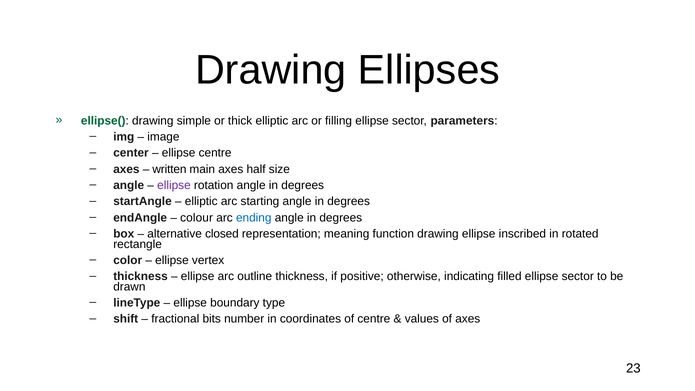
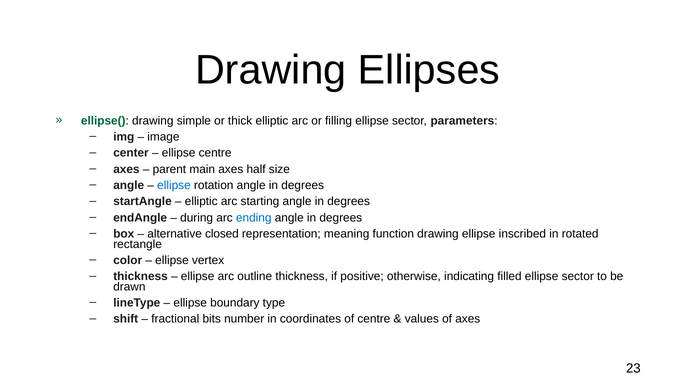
written: written -> parent (169, 169)
ellipse colour: purple -> blue (174, 185)
colour: colour -> during (197, 218)
